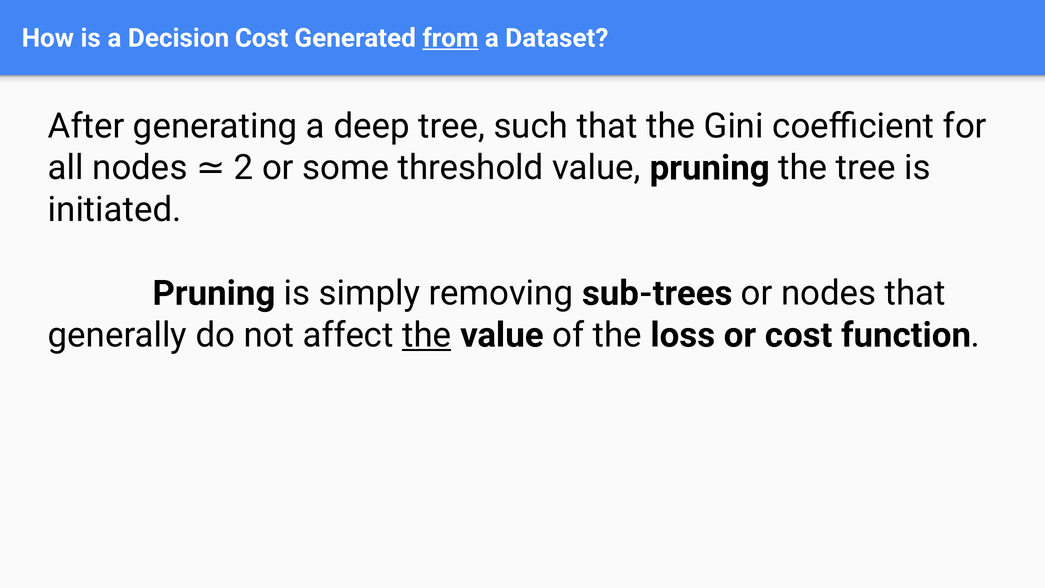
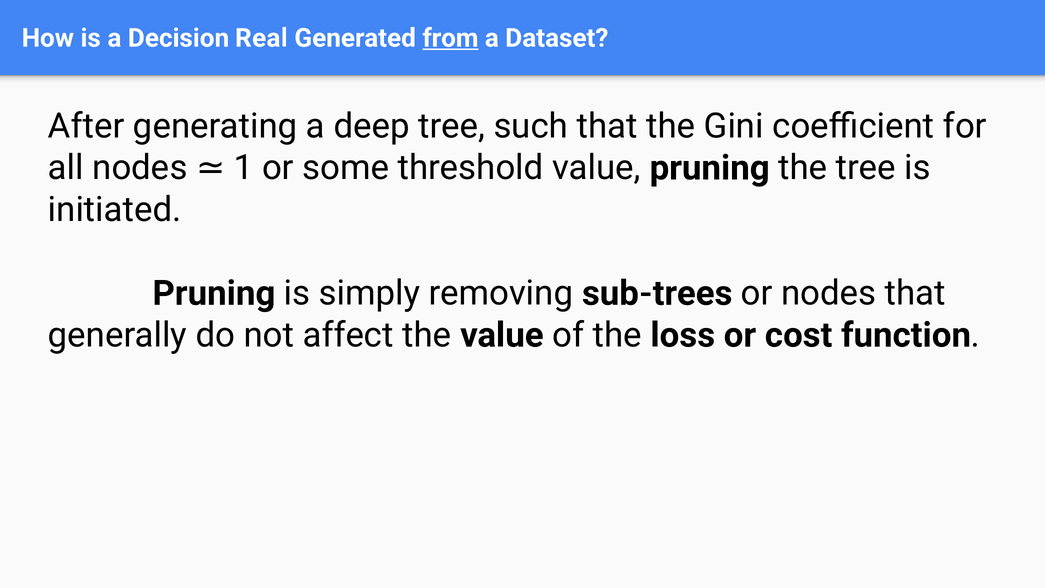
Decision Cost: Cost -> Real (261, 38)
2: 2 -> 1 (244, 168)
the underline: present -> none (427, 335)
